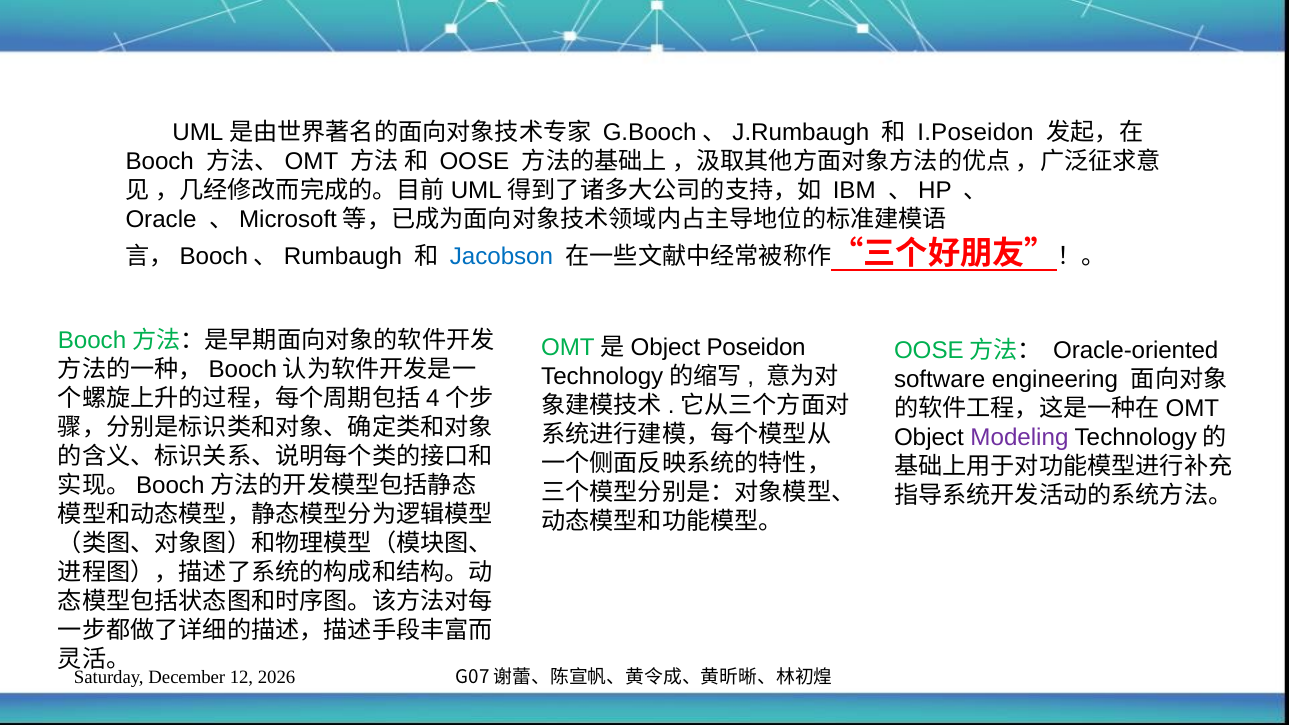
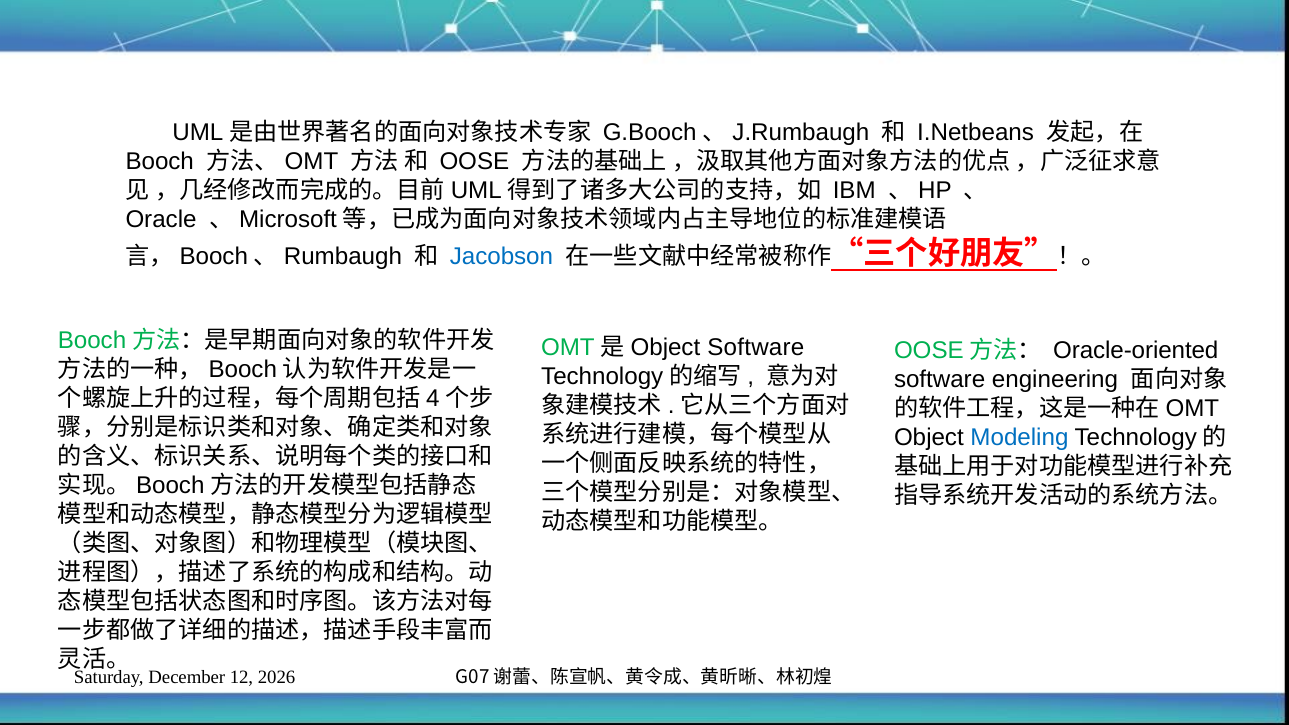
I.Poseidon: I.Poseidon -> I.Netbeans (976, 133)
Poseidon: Poseidon -> Software (756, 347)
Modeling colour: purple -> blue (1019, 437)
